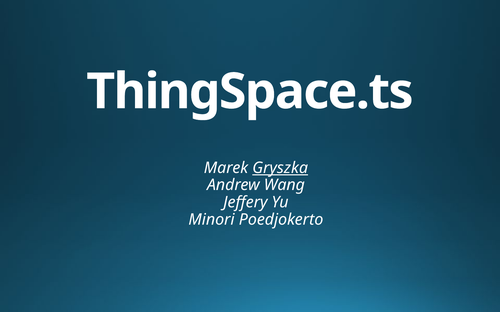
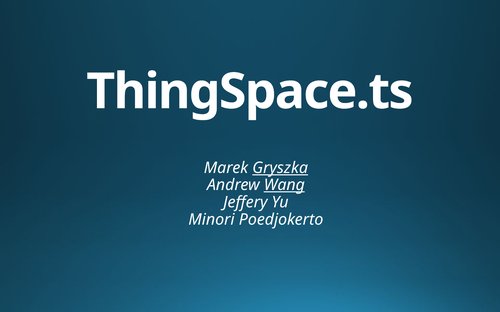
Wang underline: none -> present (284, 185)
